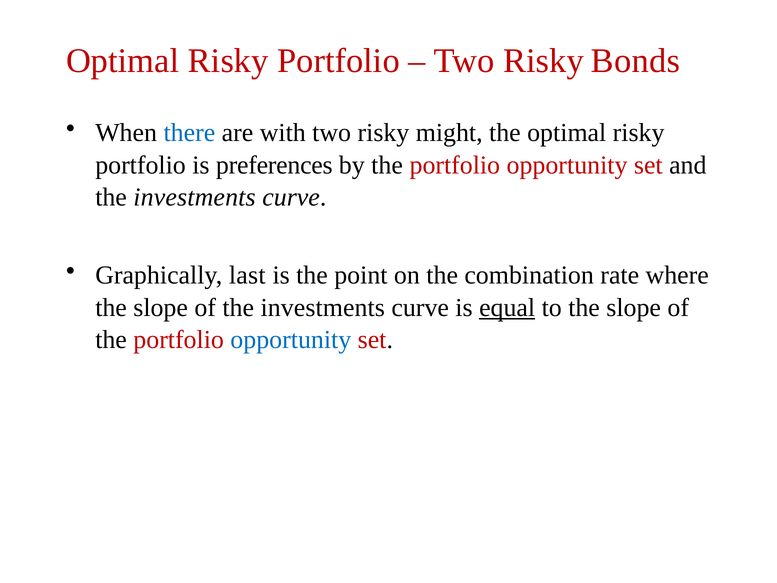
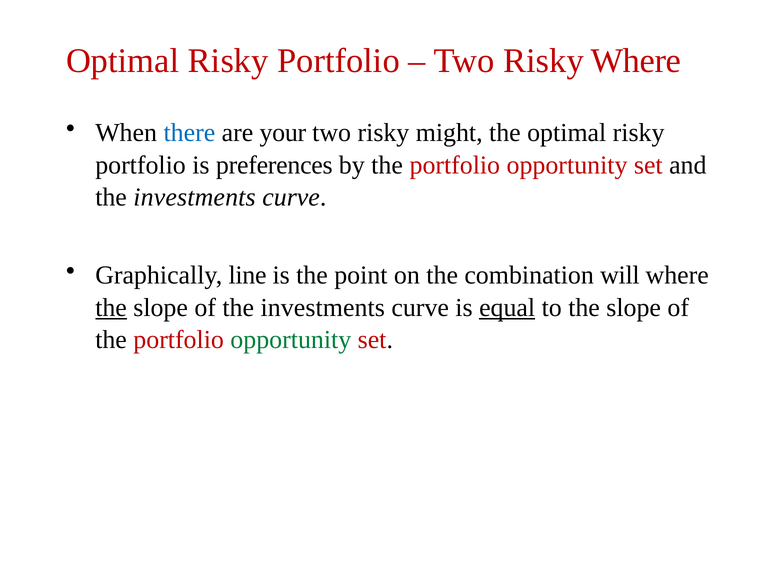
Risky Bonds: Bonds -> Where (636, 61)
with: with -> your (283, 133)
last: last -> line (248, 275)
rate: rate -> will (620, 275)
the underline: none -> present (111, 307)
opportunity colour: blue -> green (291, 340)
